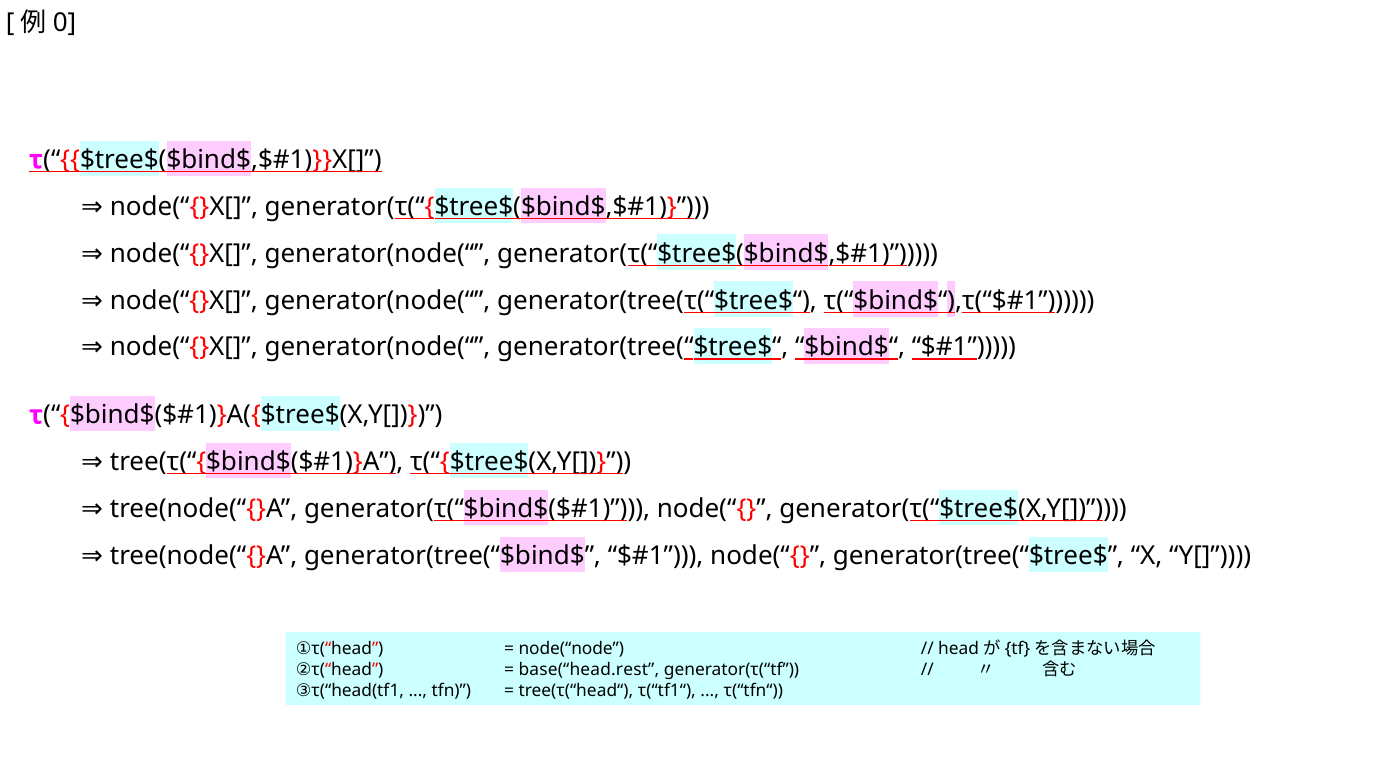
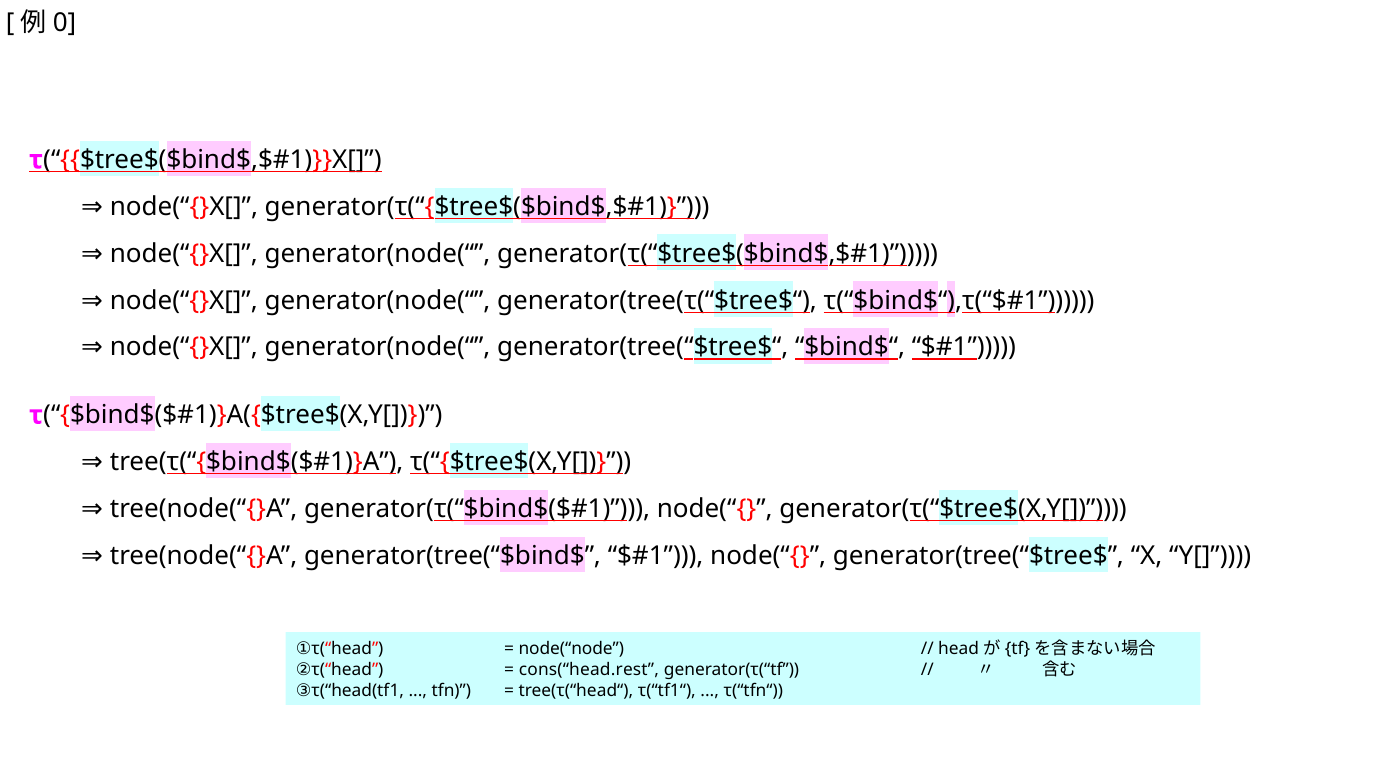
base(“head.rest: base(“head.rest -> cons(“head.rest (589, 670)
